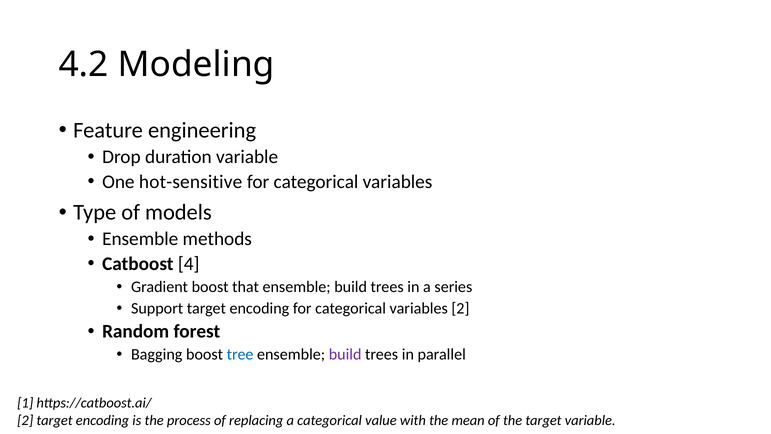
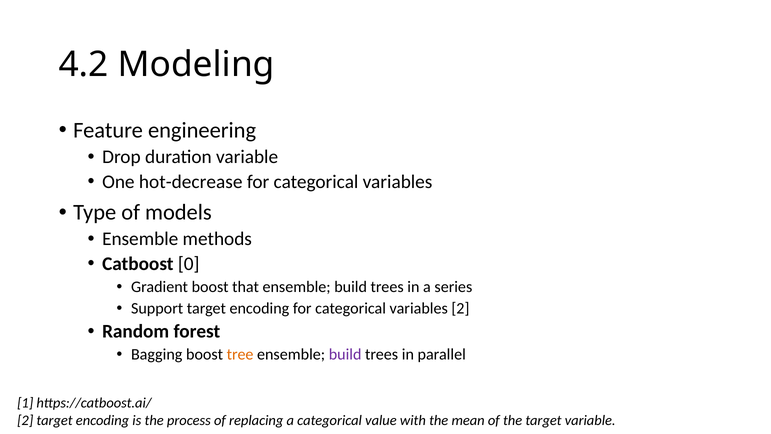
hot-sensitive: hot-sensitive -> hot-decrease (191, 182)
4: 4 -> 0 (189, 264)
tree colour: blue -> orange (240, 354)
